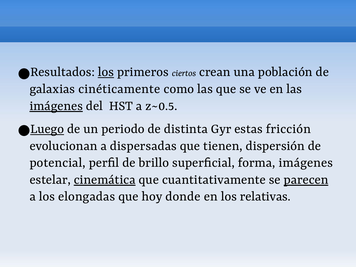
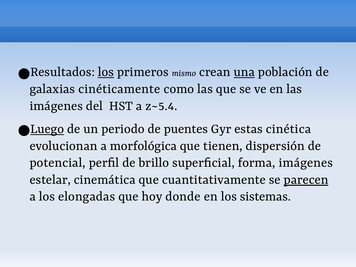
ciertos: ciertos -> mismo (184, 73)
una underline: none -> present (244, 71)
imágenes underline: present -> none (56, 105)
z~0.5: z~0.5 -> z~5.4 (161, 105)
distinta: distinta -> puentes (186, 128)
fricción: fricción -> cinética (288, 128)
dispersadas: dispersadas -> morfológica (143, 145)
cinemática underline: present -> none (105, 179)
relativas: relativas -> sistemas (265, 196)
